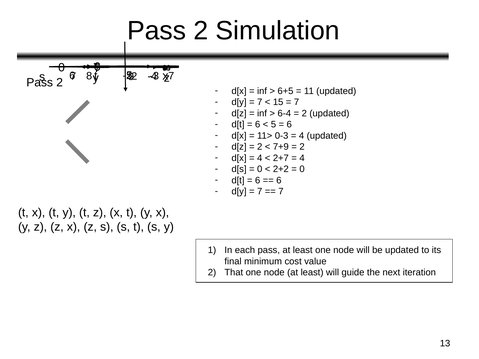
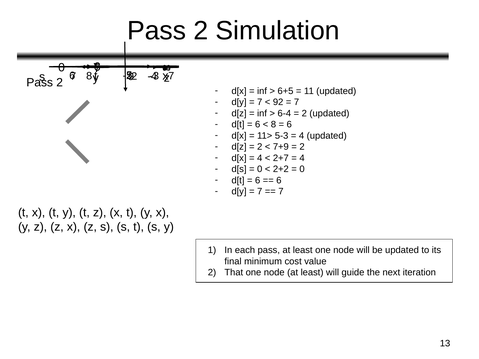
15: 15 -> 92 (278, 102)
5: 5 -> 8 (273, 125)
0-3: 0-3 -> 5-3 (282, 136)
